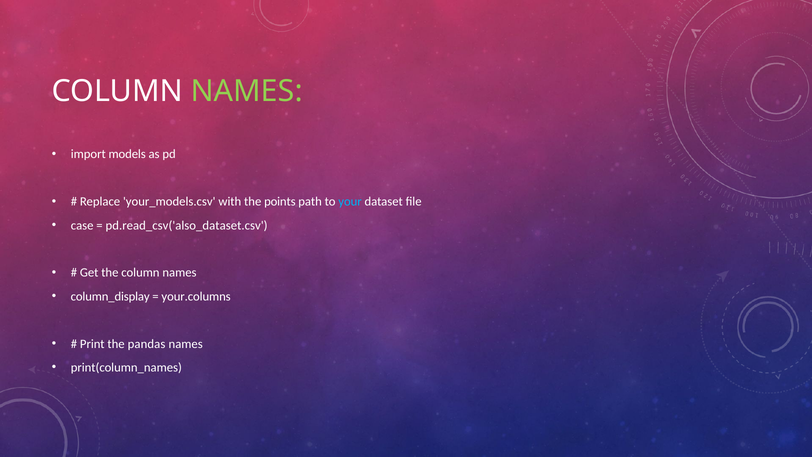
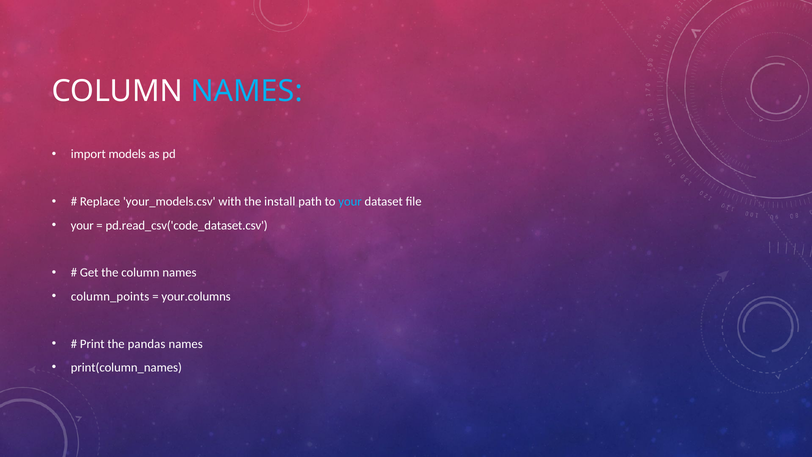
NAMES colour: light green -> light blue (247, 91)
points: points -> install (280, 202)
case: case -> your (82, 225)
pd.read_csv('also_dataset.csv: pd.read_csv('also_dataset.csv -> pd.read_csv('code_dataset.csv (187, 225)
column_display: column_display -> column_points (110, 296)
